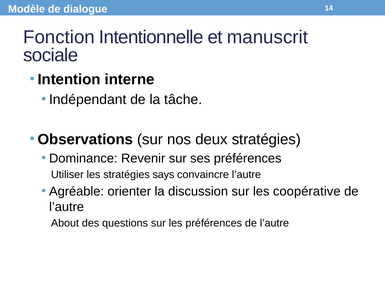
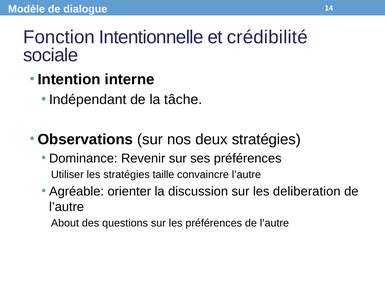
manuscrit: manuscrit -> crédibilité (267, 37)
says: says -> taille (163, 174)
coopérative: coopérative -> deliberation (307, 191)
